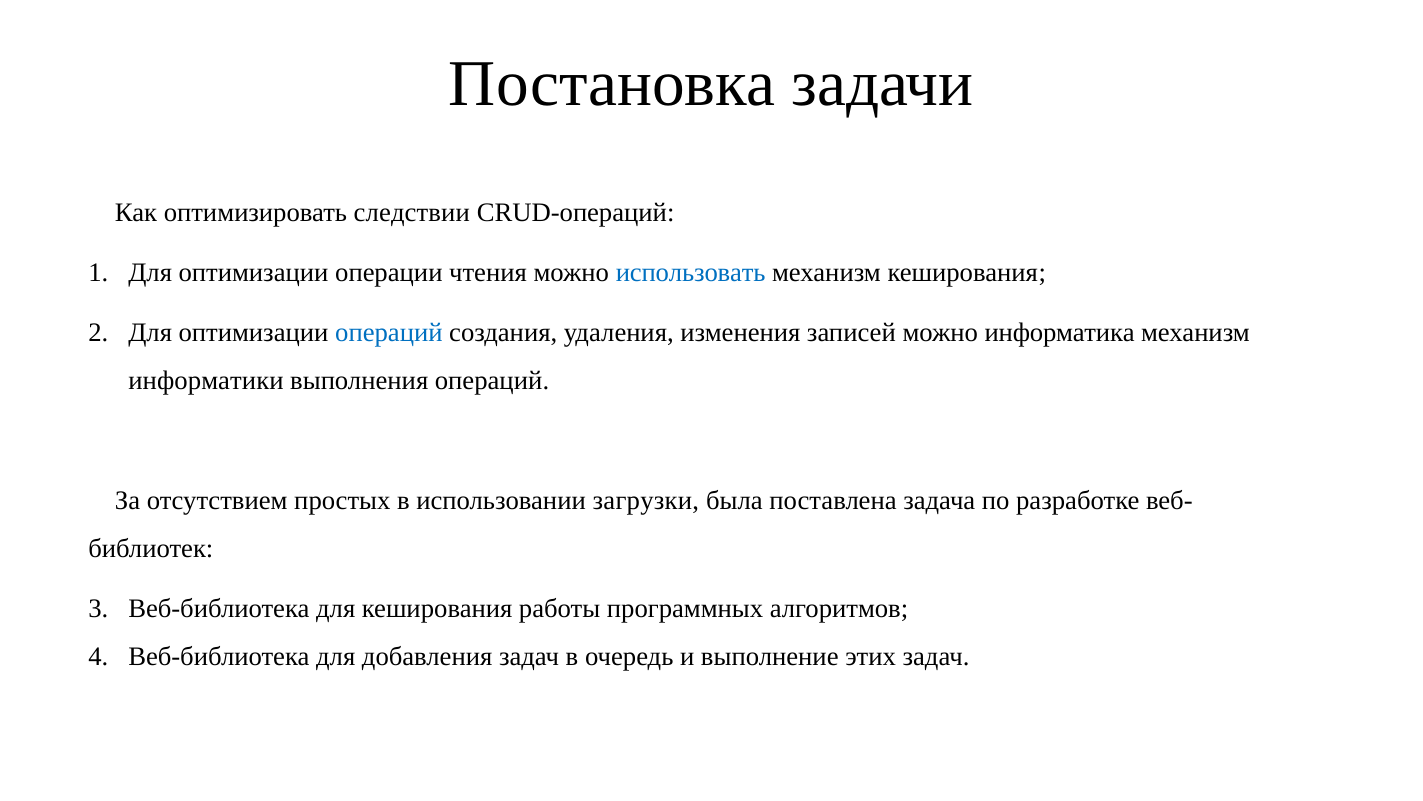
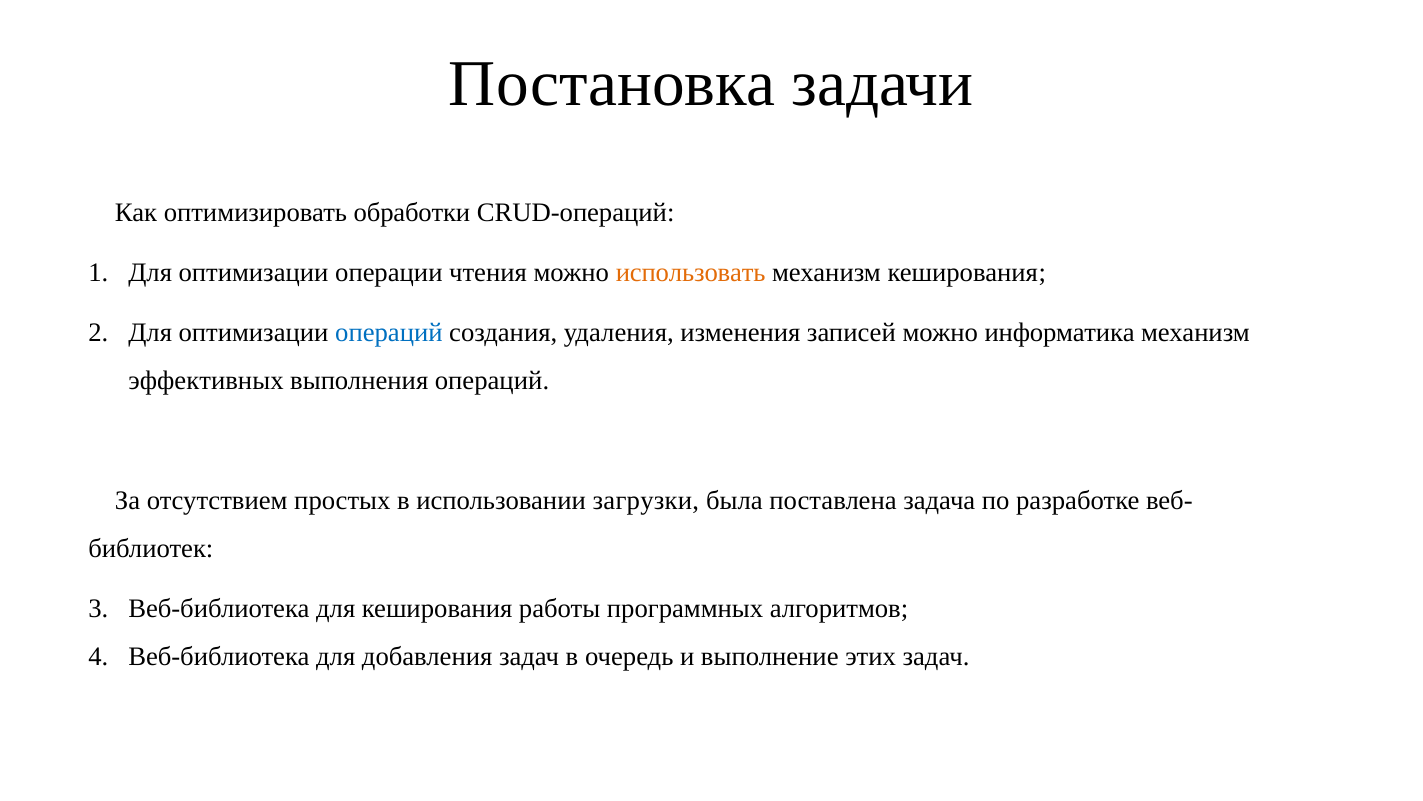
следствии: следствии -> обработки (412, 213)
использовать colour: blue -> orange (691, 272)
информатики: информатики -> эффективных (206, 380)
